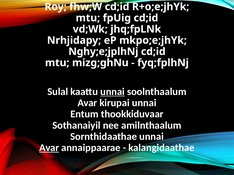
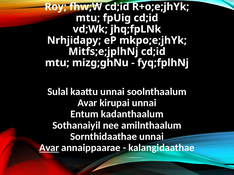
Nghy;e;jplhNj: Nghy;e;jplhNj -> Mitfs;e;jplhNj (103, 52)
unnai underline: present -> none (112, 92)
thookkiduvaar: thookkiduvaar -> kadanthaalum (132, 114)
